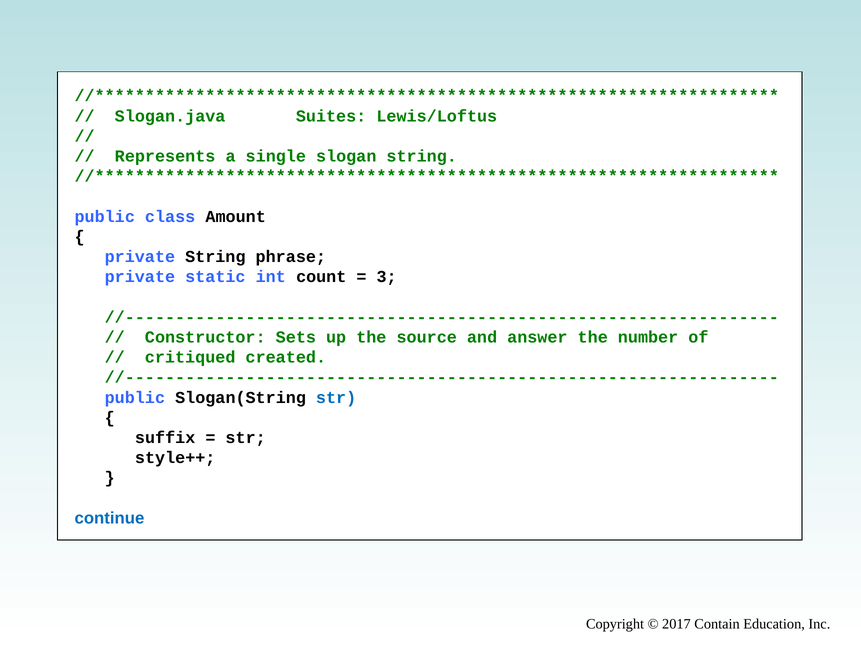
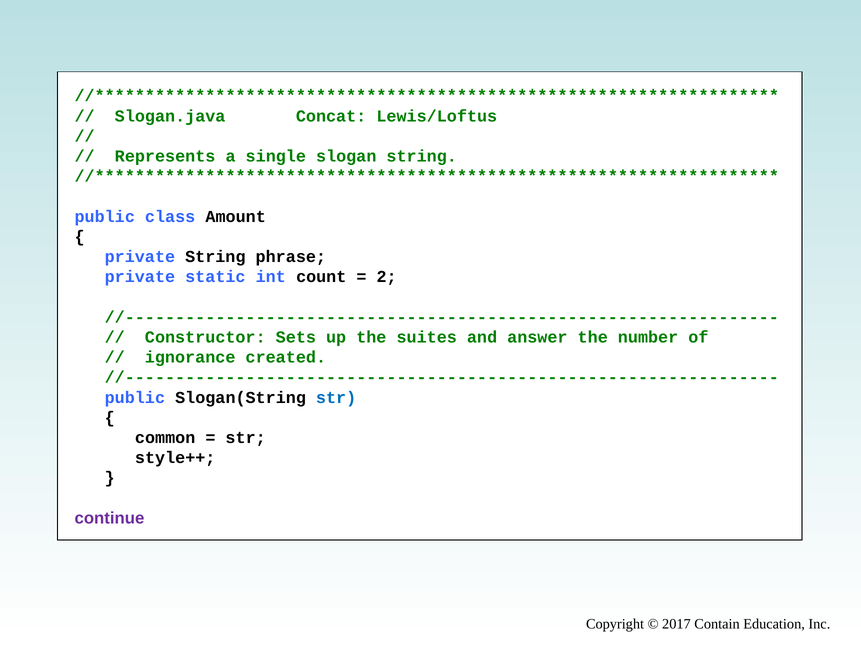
Suites: Suites -> Concat (331, 116)
3: 3 -> 2 (387, 277)
source: source -> suites (427, 337)
critiqued: critiqued -> ignorance (190, 357)
suffix: suffix -> common (165, 438)
continue colour: blue -> purple (109, 518)
